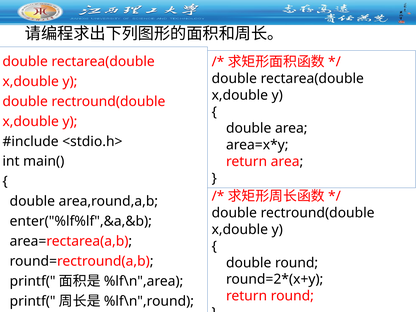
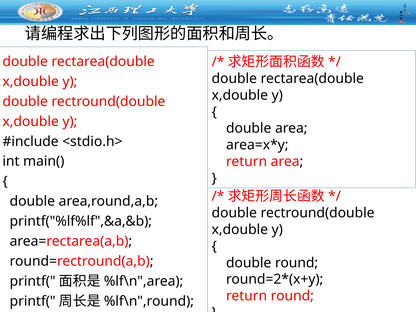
enter("%lf%lf",&a,&b: enter("%lf%lf",&a,&b -> printf("%lf%lf",&a,&b (81, 221)
